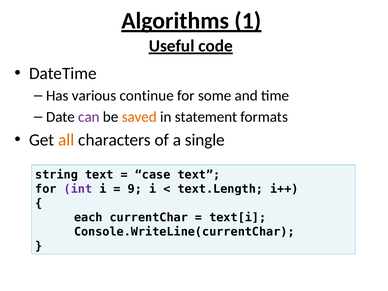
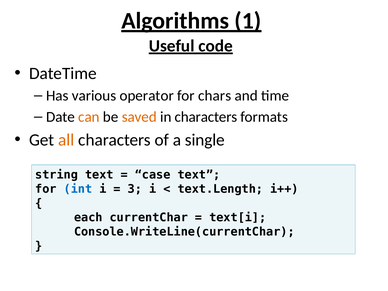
continue: continue -> operator (147, 96)
some: some -> chars (215, 96)
can colour: purple -> orange (89, 117)
in statement: statement -> characters (206, 117)
int colour: purple -> blue (78, 189)
9: 9 -> 3 (135, 189)
